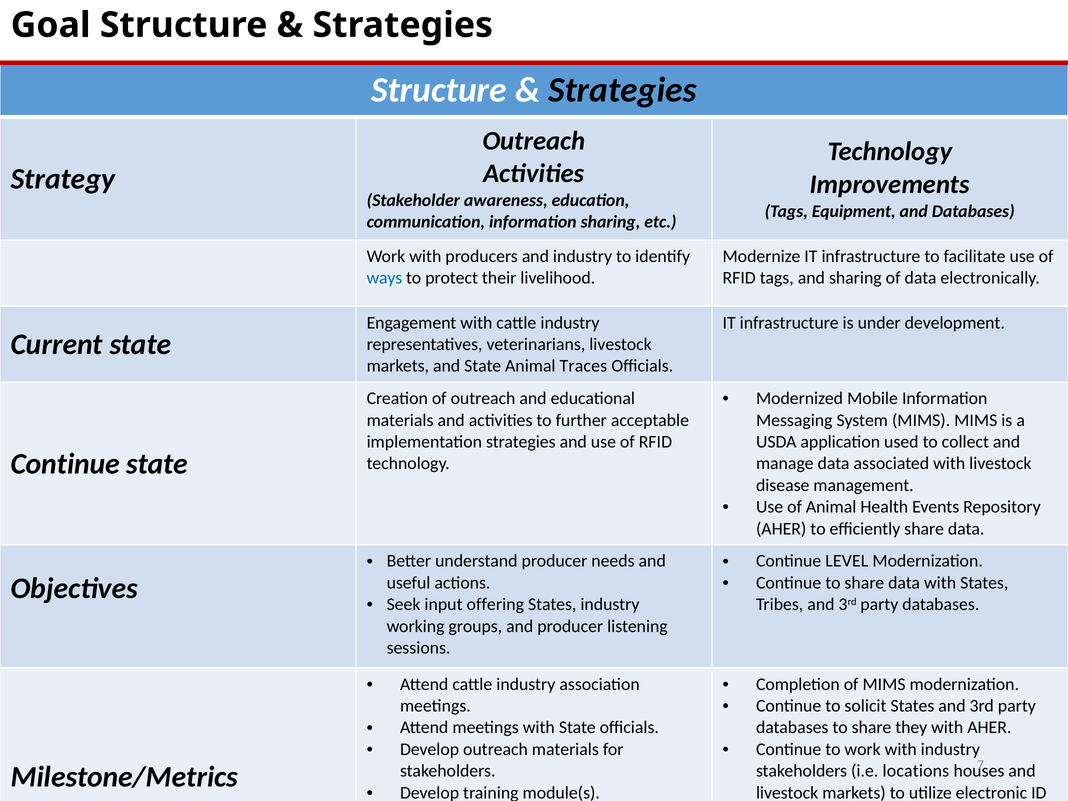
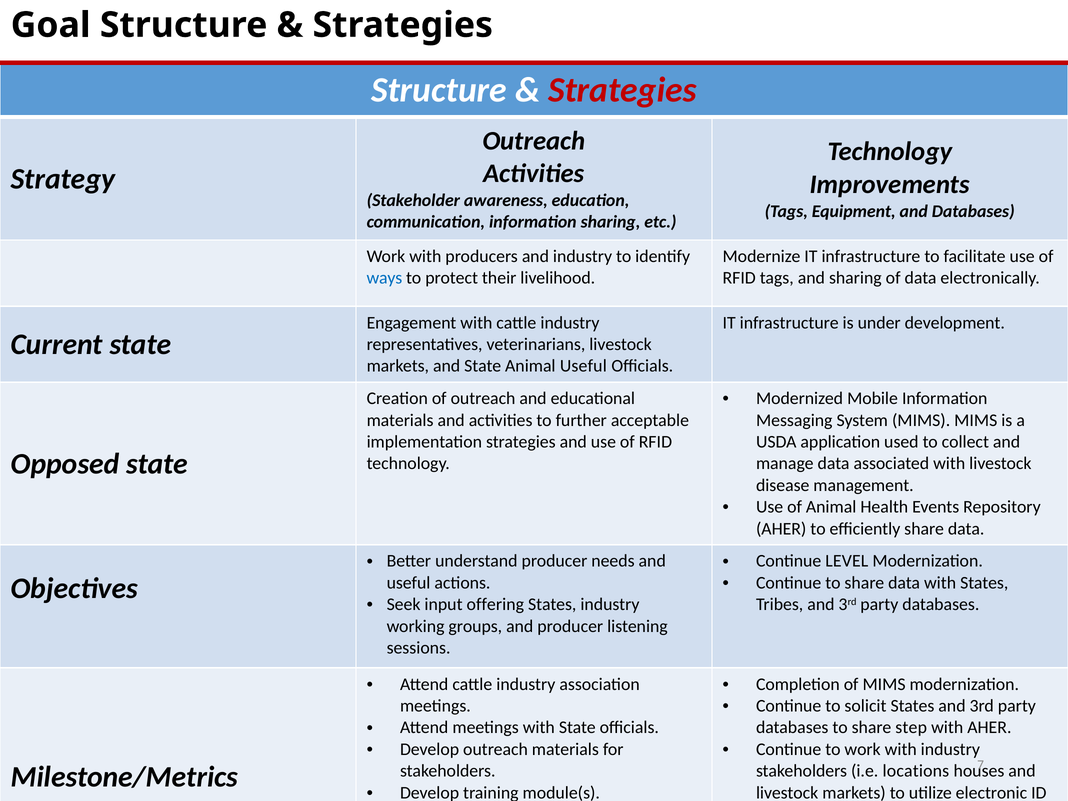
Strategies colour: black -> red (622, 90)
Animal Traces: Traces -> Useful (583, 366)
Continue: Continue -> Opposed (65, 464)
they: they -> step (911, 728)
